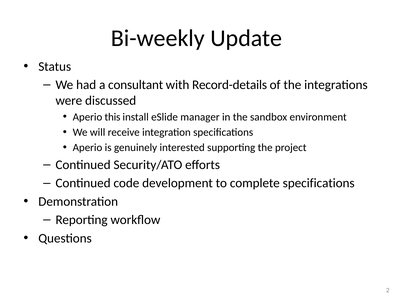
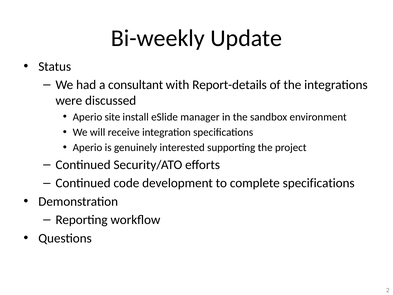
Record-details: Record-details -> Report-details (230, 85)
this: this -> site (112, 117)
